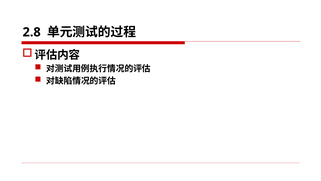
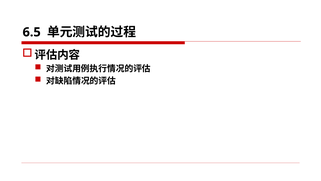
2.8: 2.8 -> 6.5 (32, 32)
